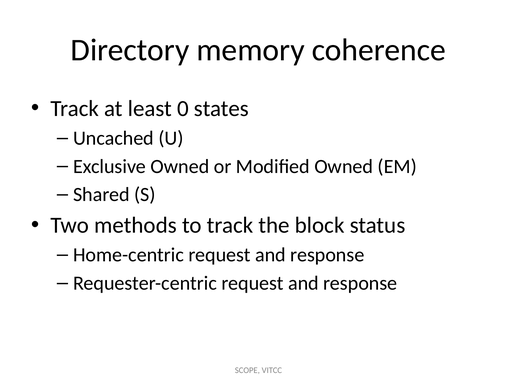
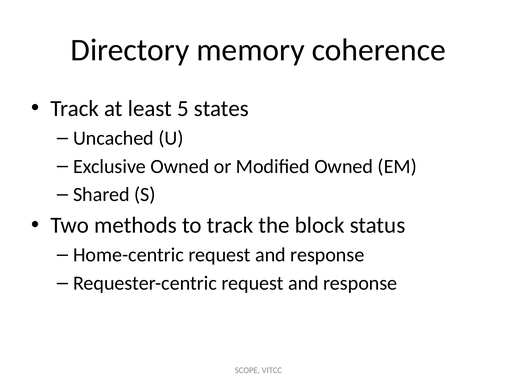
0: 0 -> 5 (183, 108)
